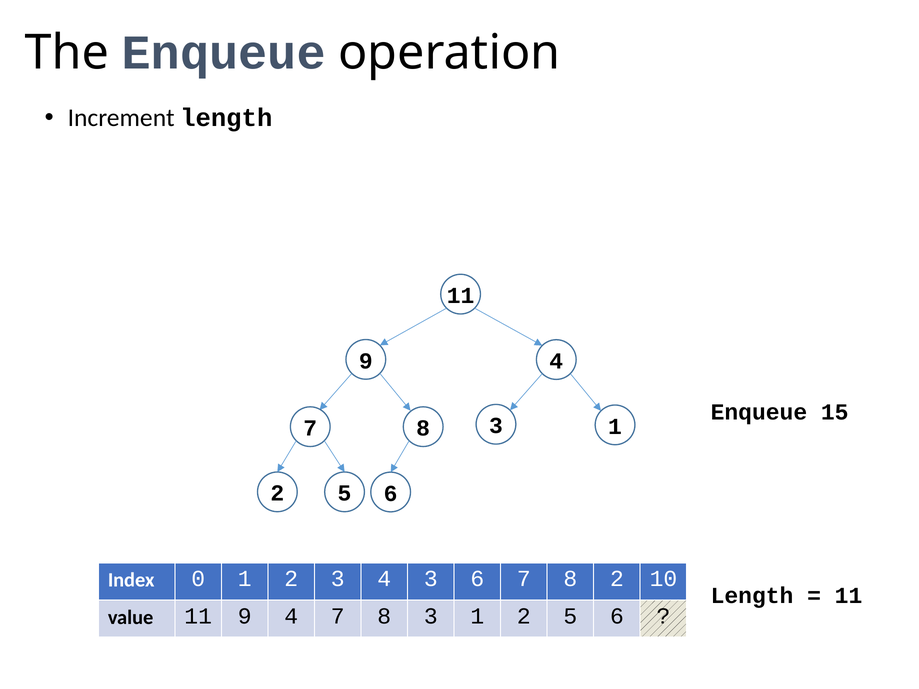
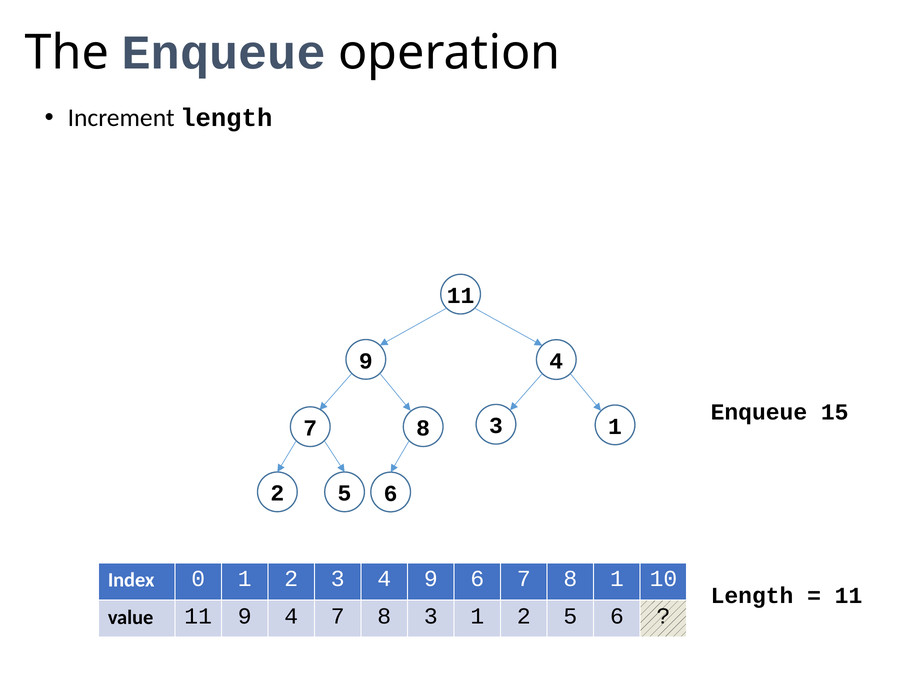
4 3: 3 -> 9 (431, 579)
8 2: 2 -> 1 (617, 579)
